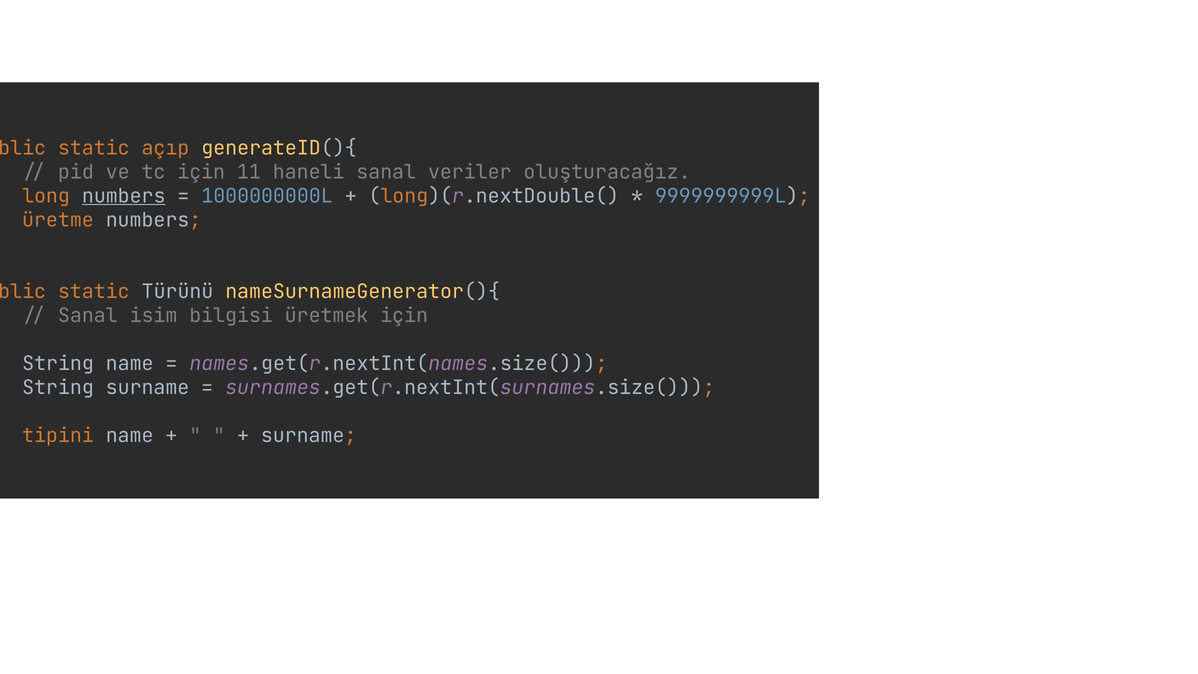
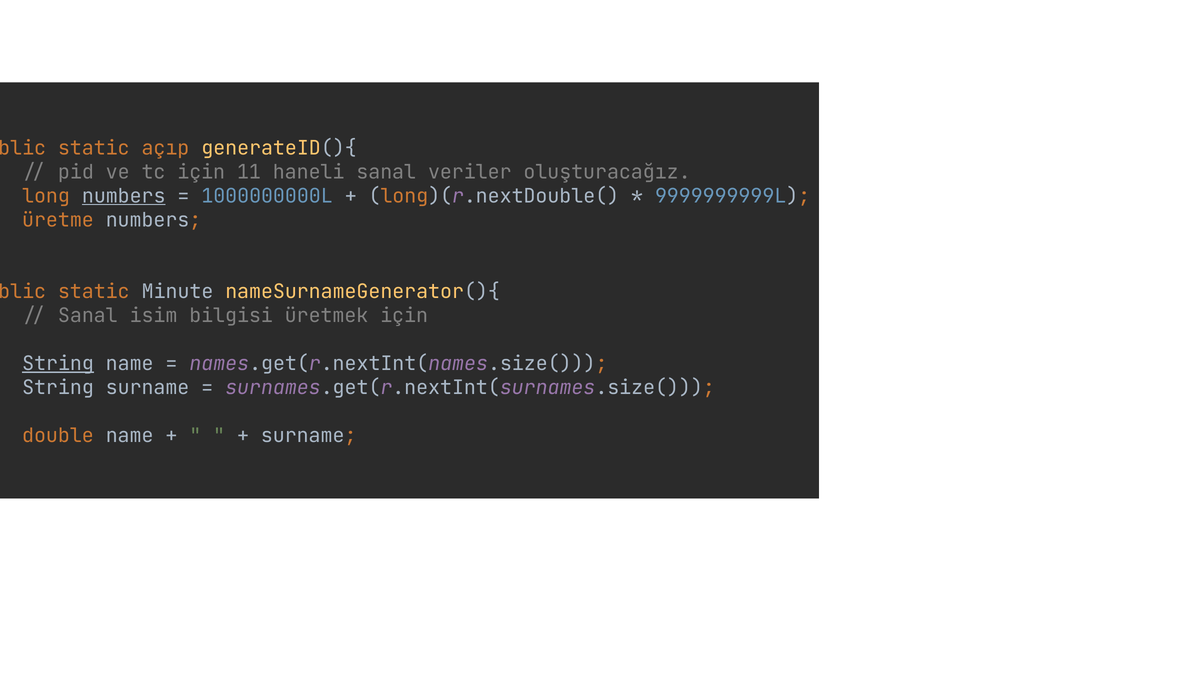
Türünü: Türünü -> Minute (178, 292)
String underline: none -> present (58, 364)
tipini: tipini -> double (58, 435)
